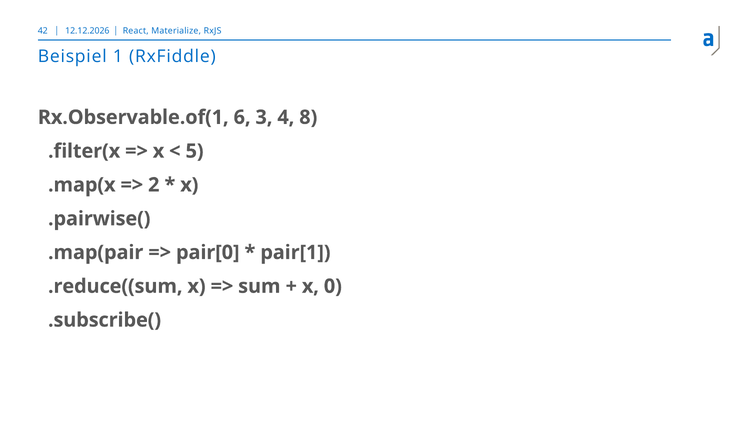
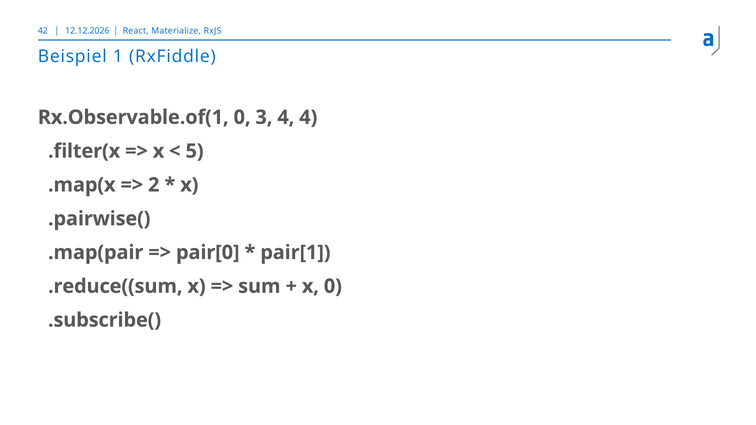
Rx.Observable.of(1 6: 6 -> 0 (242, 117)
4 8: 8 -> 4 (308, 117)
